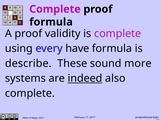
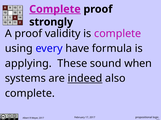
Complete underline: none -> present (55, 9)
formula: formula -> strongly (51, 22)
describe: describe -> applying (28, 64)
more: more -> when (138, 64)
